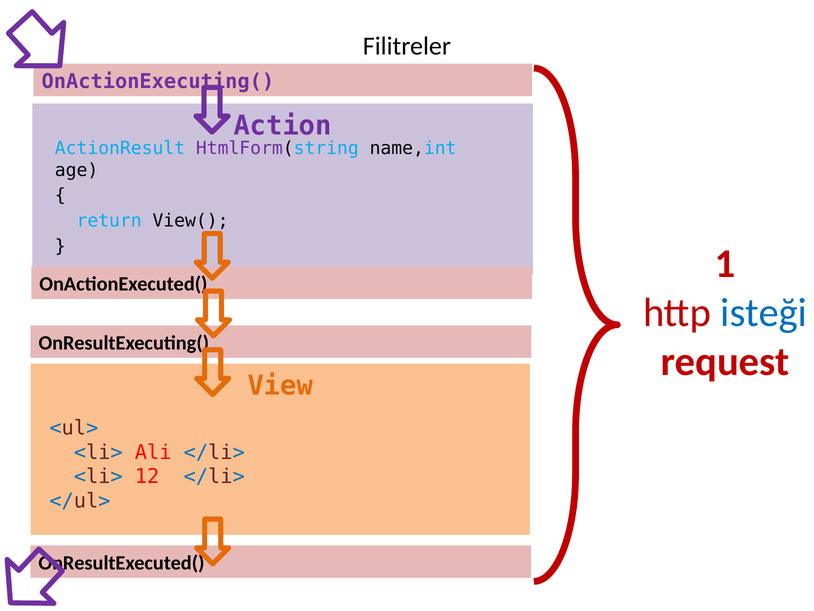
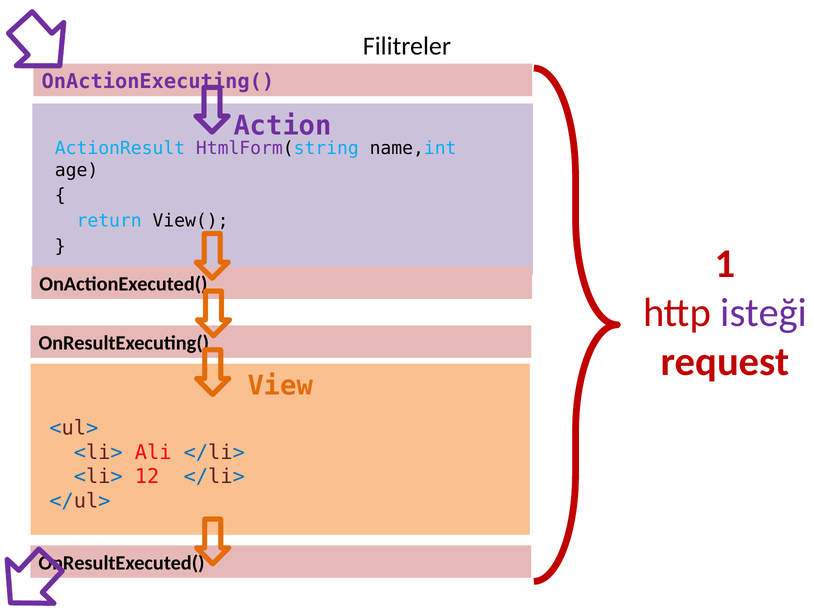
isteği colour: blue -> purple (764, 312)
